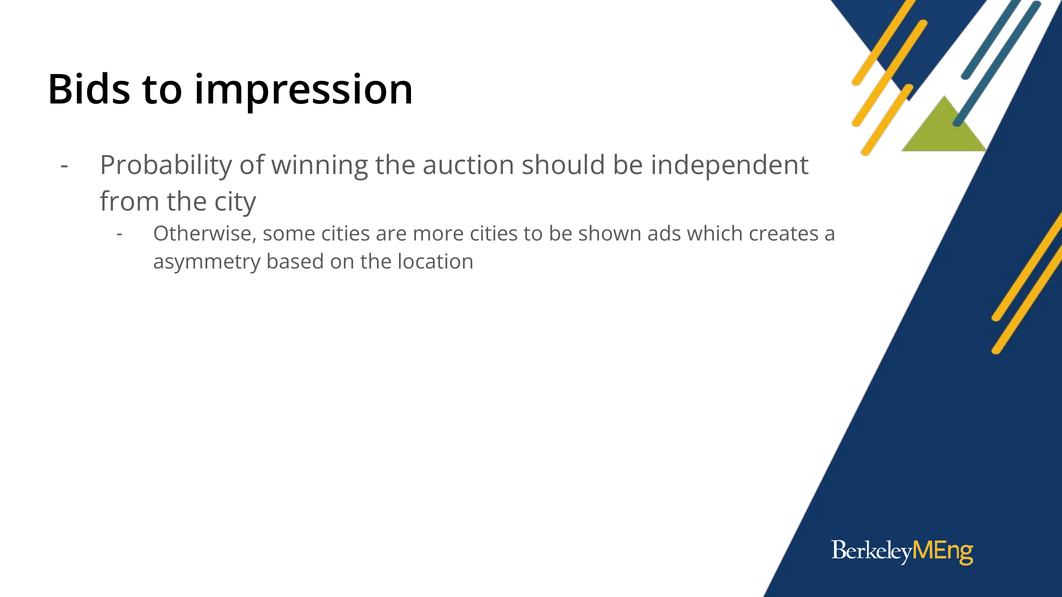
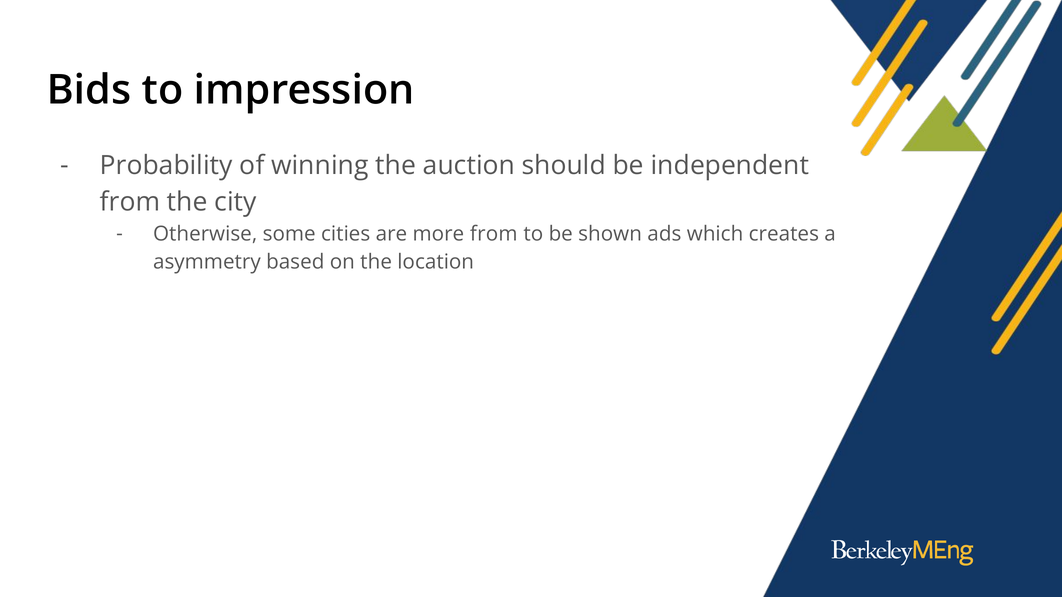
more cities: cities -> from (494, 234)
